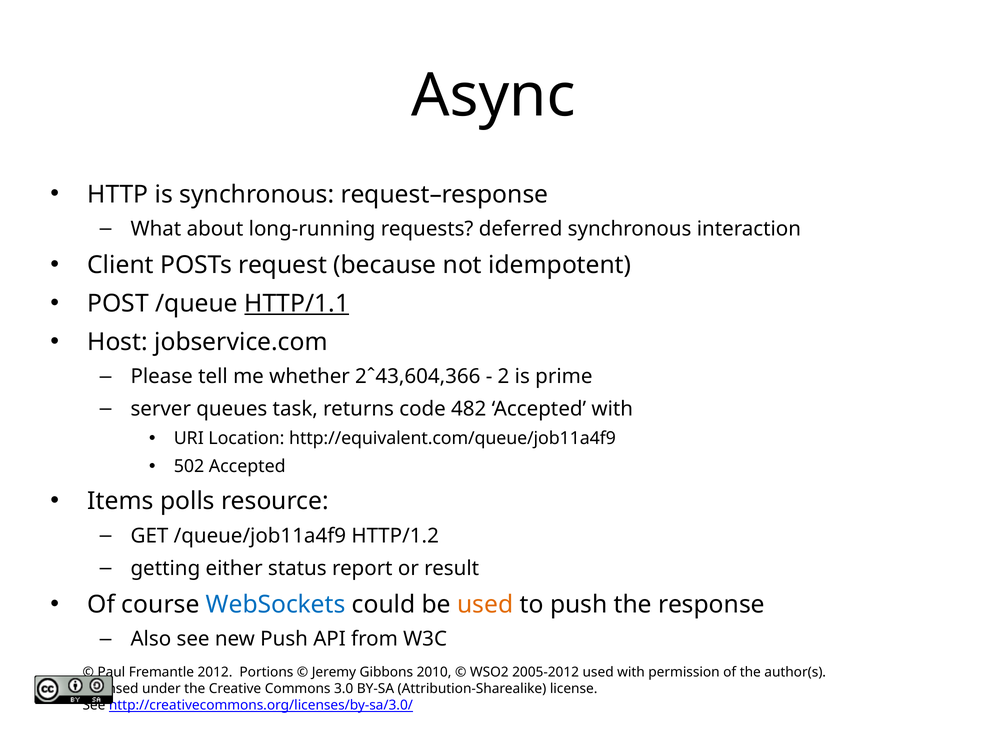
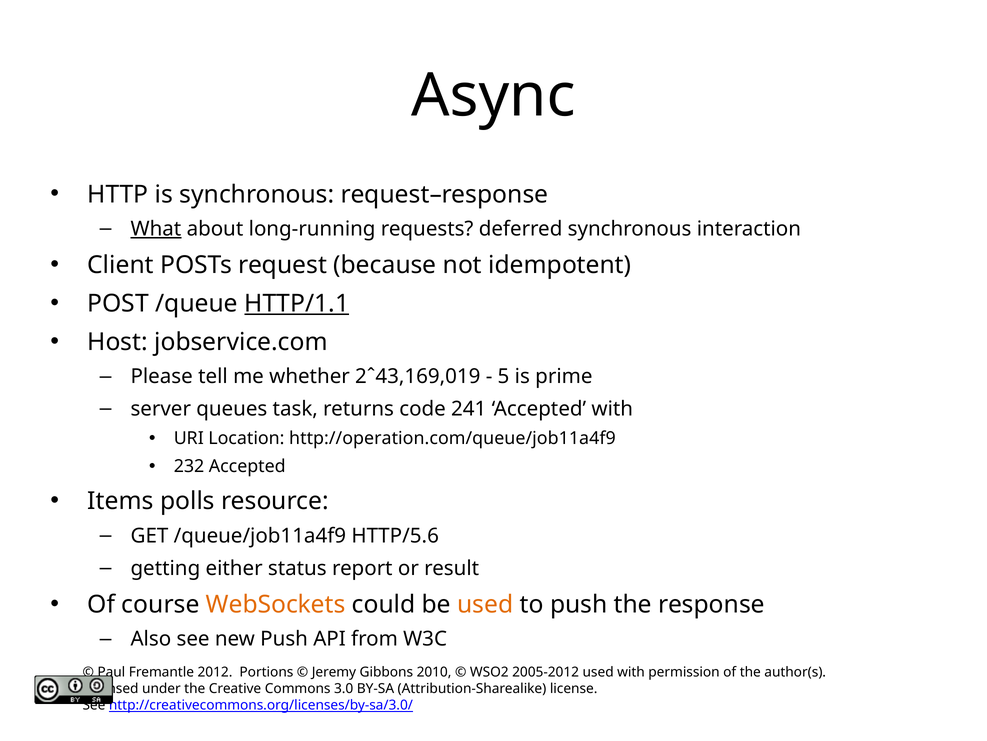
What underline: none -> present (156, 229)
2ˆ43,604,366: 2ˆ43,604,366 -> 2ˆ43,169,019 (418, 376)
2: 2 -> 5 (504, 376)
482: 482 -> 241 (469, 409)
http://equivalent.com/queue/job11a4f9: http://equivalent.com/queue/job11a4f9 -> http://operation.com/queue/job11a4f9 (452, 438)
502: 502 -> 232 (189, 466)
HTTP/1.2: HTTP/1.2 -> HTTP/5.6 (395, 535)
WebSockets colour: blue -> orange (276, 604)
